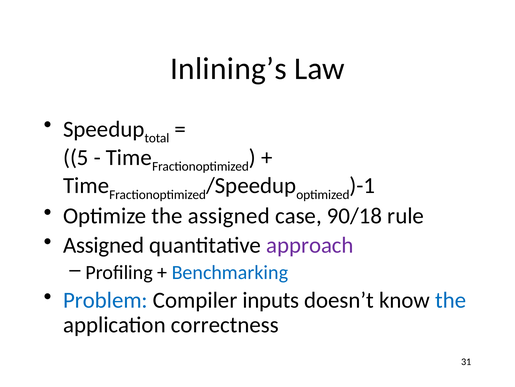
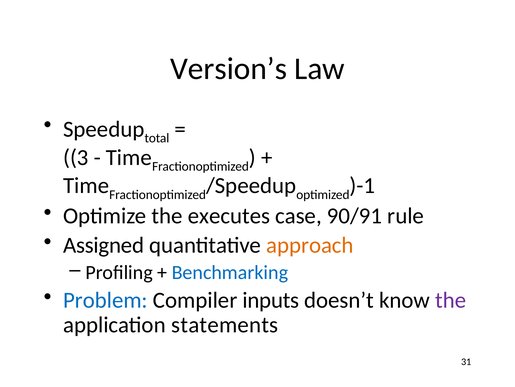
Inlining’s: Inlining’s -> Version’s (229, 69)
5: 5 -> 3 (76, 157)
the assigned: assigned -> executes (229, 215)
90/18: 90/18 -> 90/91 (355, 215)
approach colour: purple -> orange (310, 245)
the colour: blue -> purple (451, 300)
correctness: correctness -> statements (225, 324)
